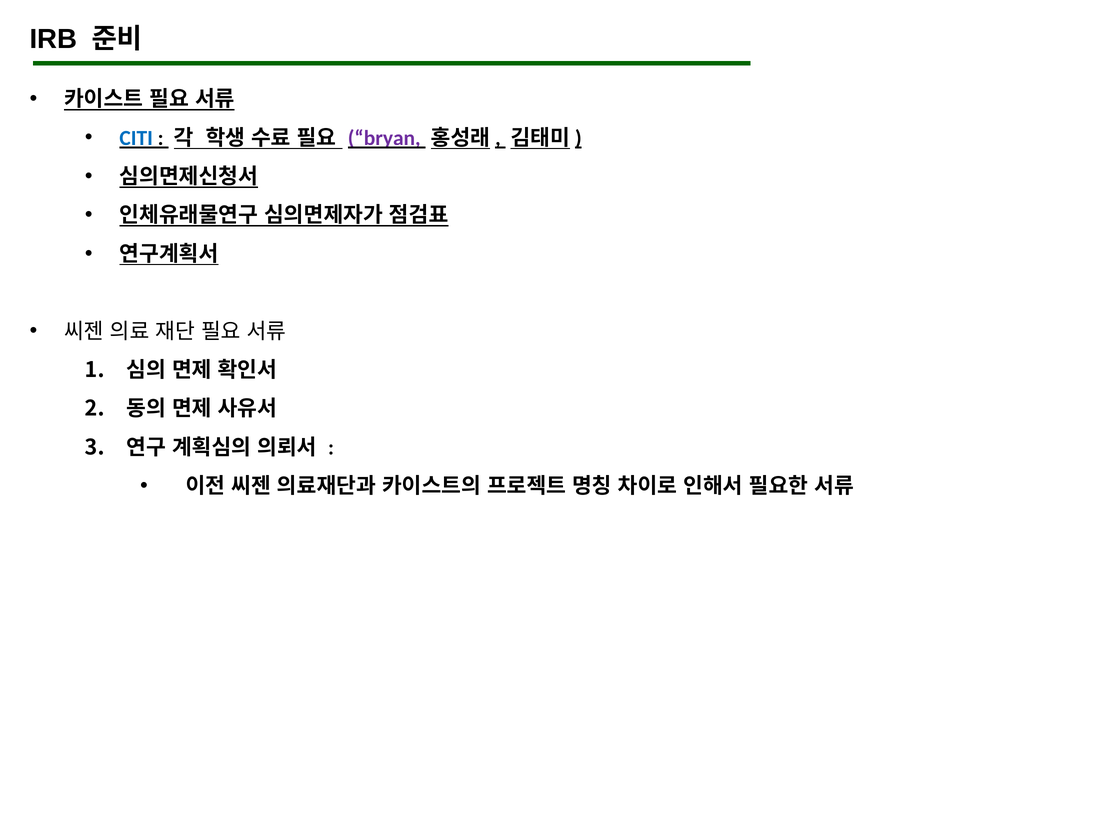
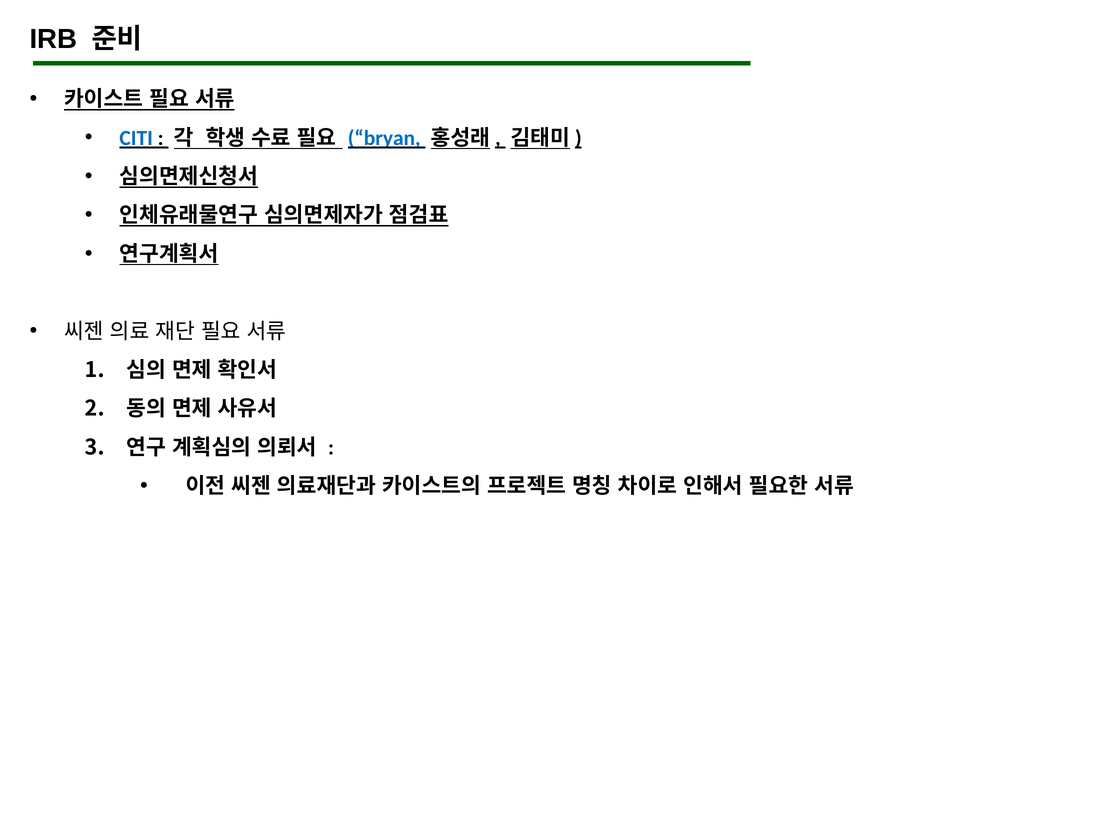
bryan colour: purple -> blue (384, 138)
